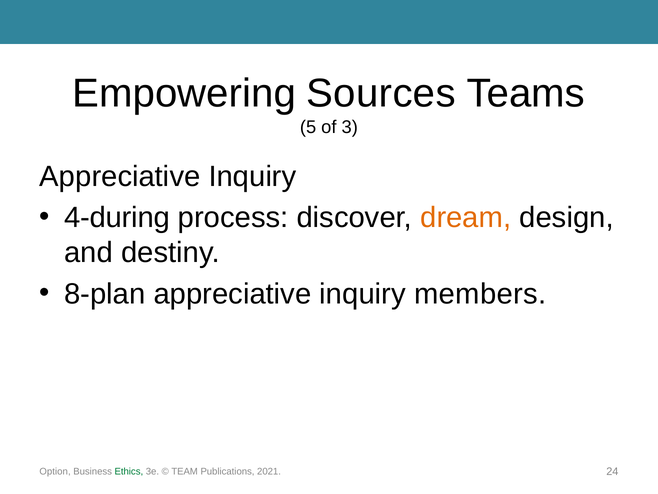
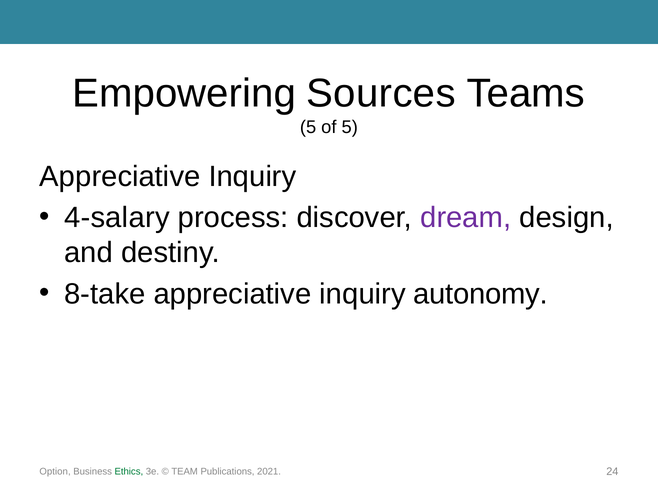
of 3: 3 -> 5 (350, 127)
4-during: 4-during -> 4-salary (117, 217)
dream colour: orange -> purple (466, 217)
8-plan: 8-plan -> 8-take (105, 294)
members: members -> autonomy (481, 294)
